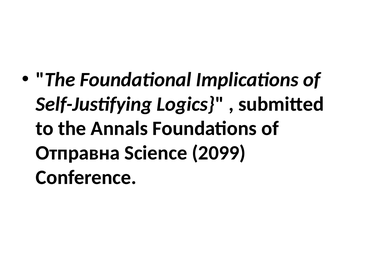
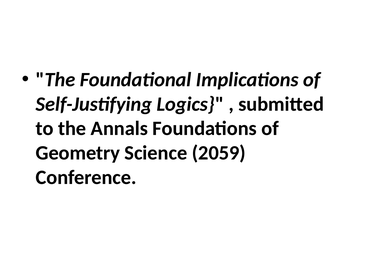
Отправна: Отправна -> Geometry (78, 153)
2099: 2099 -> 2059 (219, 153)
